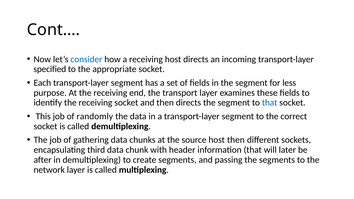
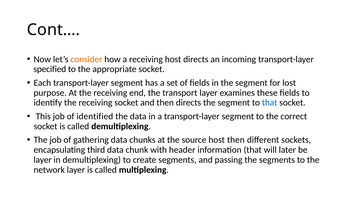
consider colour: blue -> orange (86, 59)
less: less -> lost (289, 83)
randomly: randomly -> identified (95, 116)
after: after -> layer (43, 160)
